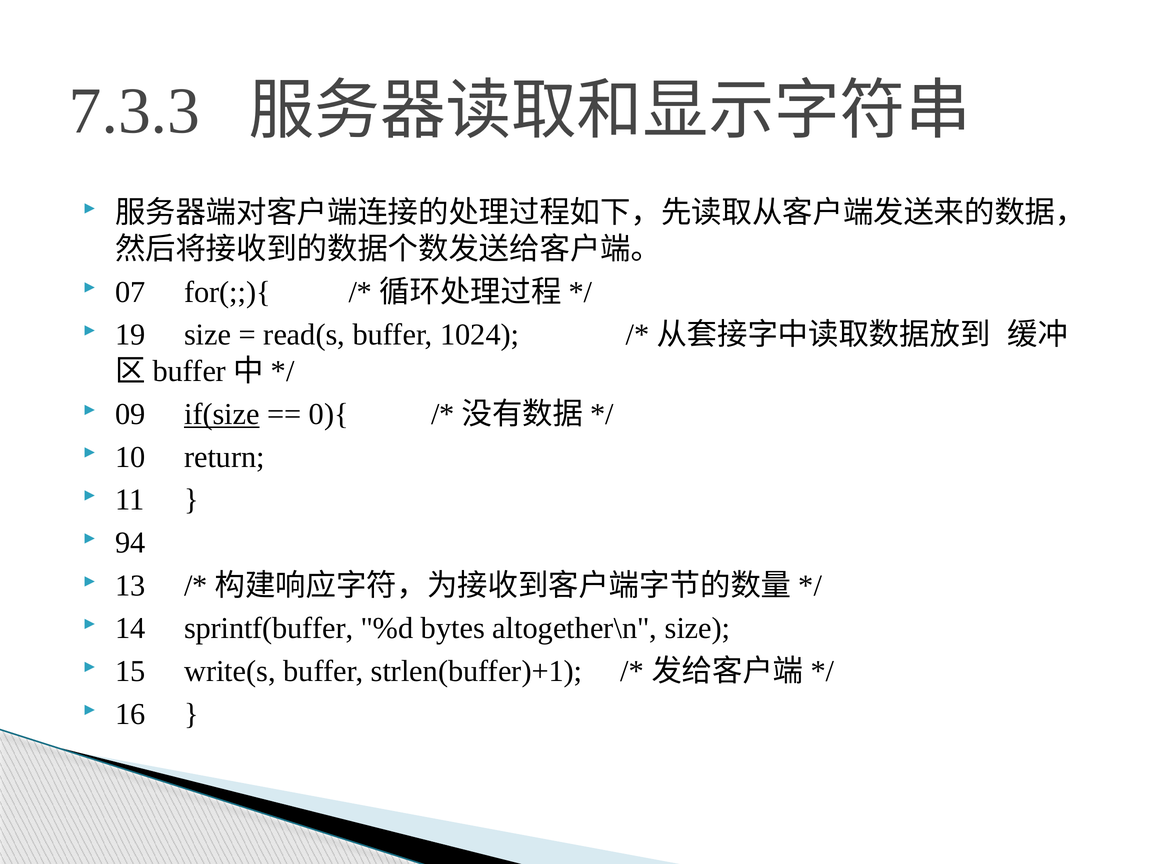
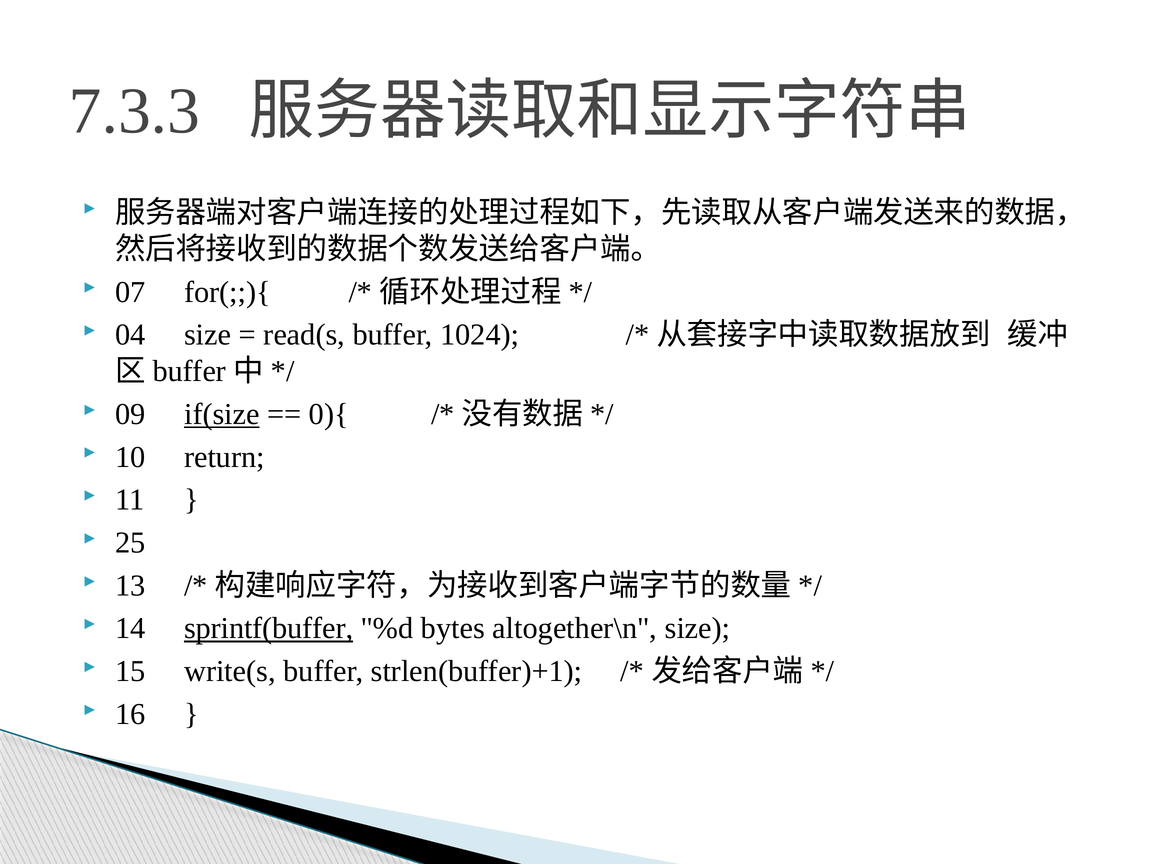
19: 19 -> 04 (130, 335)
94: 94 -> 25 (130, 543)
sprintf(buffer underline: none -> present (269, 628)
